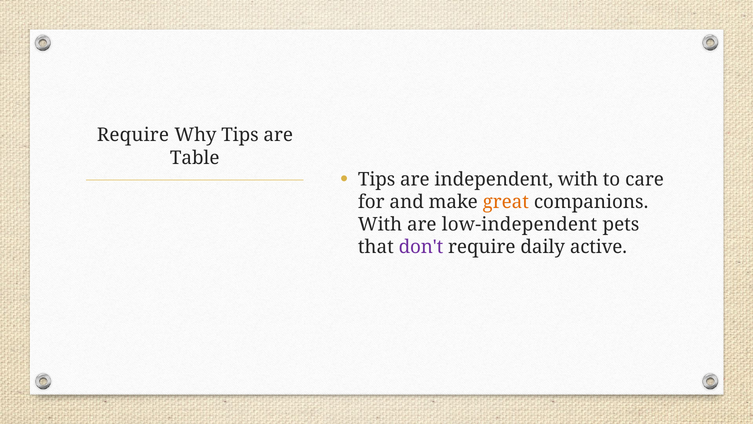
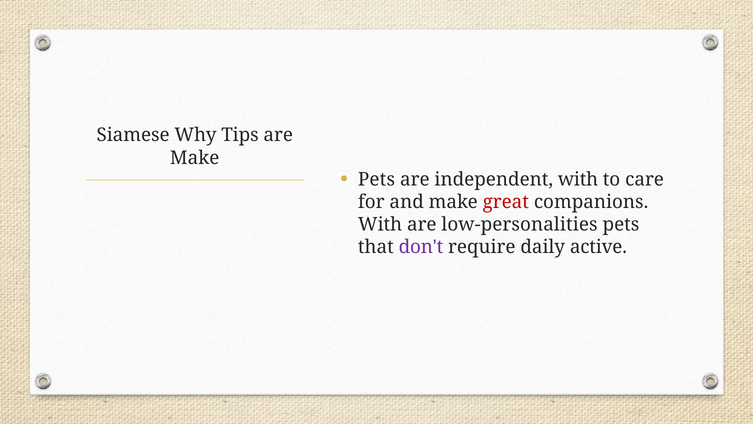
Require: Require -> Siamese (133, 135)
Table: Table -> Make (195, 158)
Tips: Tips -> Pets (376, 179)
great colour: orange -> red (506, 202)
low-independent: low-independent -> low-personalities (520, 224)
